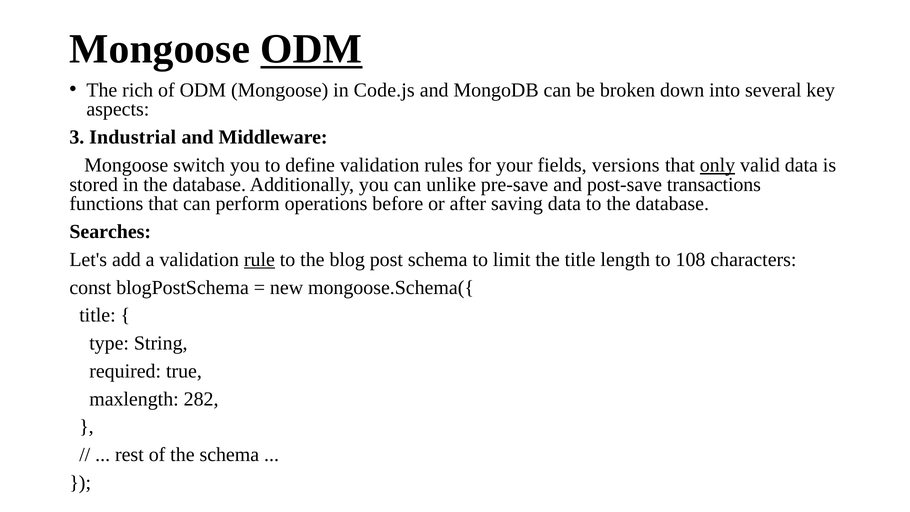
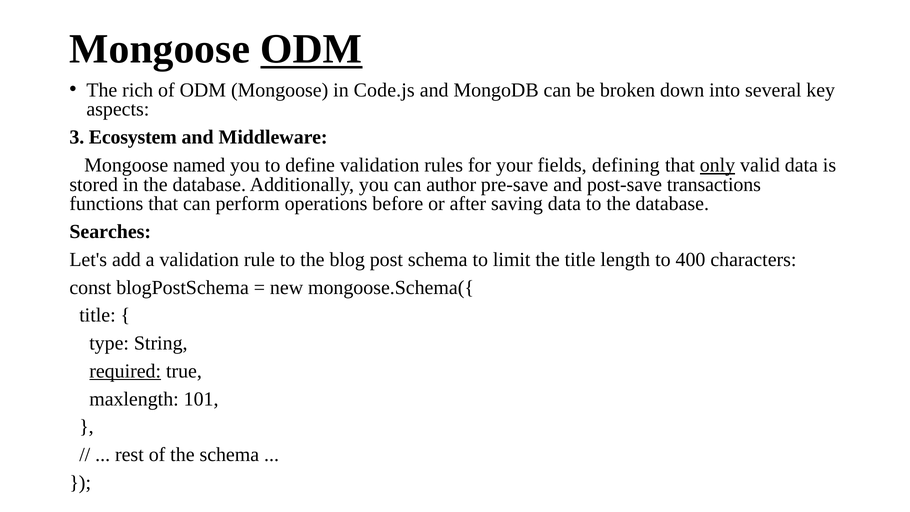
Industrial: Industrial -> Ecosystem (133, 137)
switch: switch -> named (199, 165)
versions: versions -> defining (626, 165)
unlike: unlike -> author (451, 184)
rule underline: present -> none (259, 260)
108: 108 -> 400 (690, 260)
required underline: none -> present (125, 371)
282: 282 -> 101 (201, 399)
